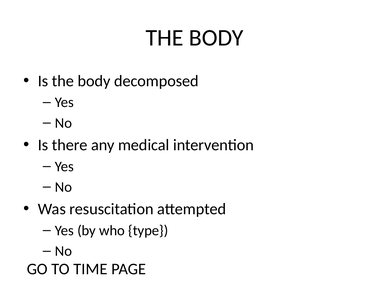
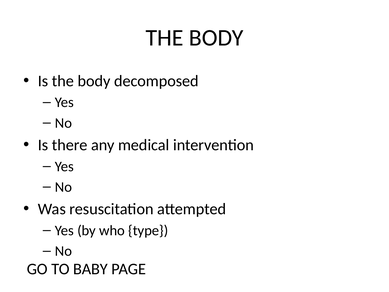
TIME: TIME -> BABY (90, 269)
